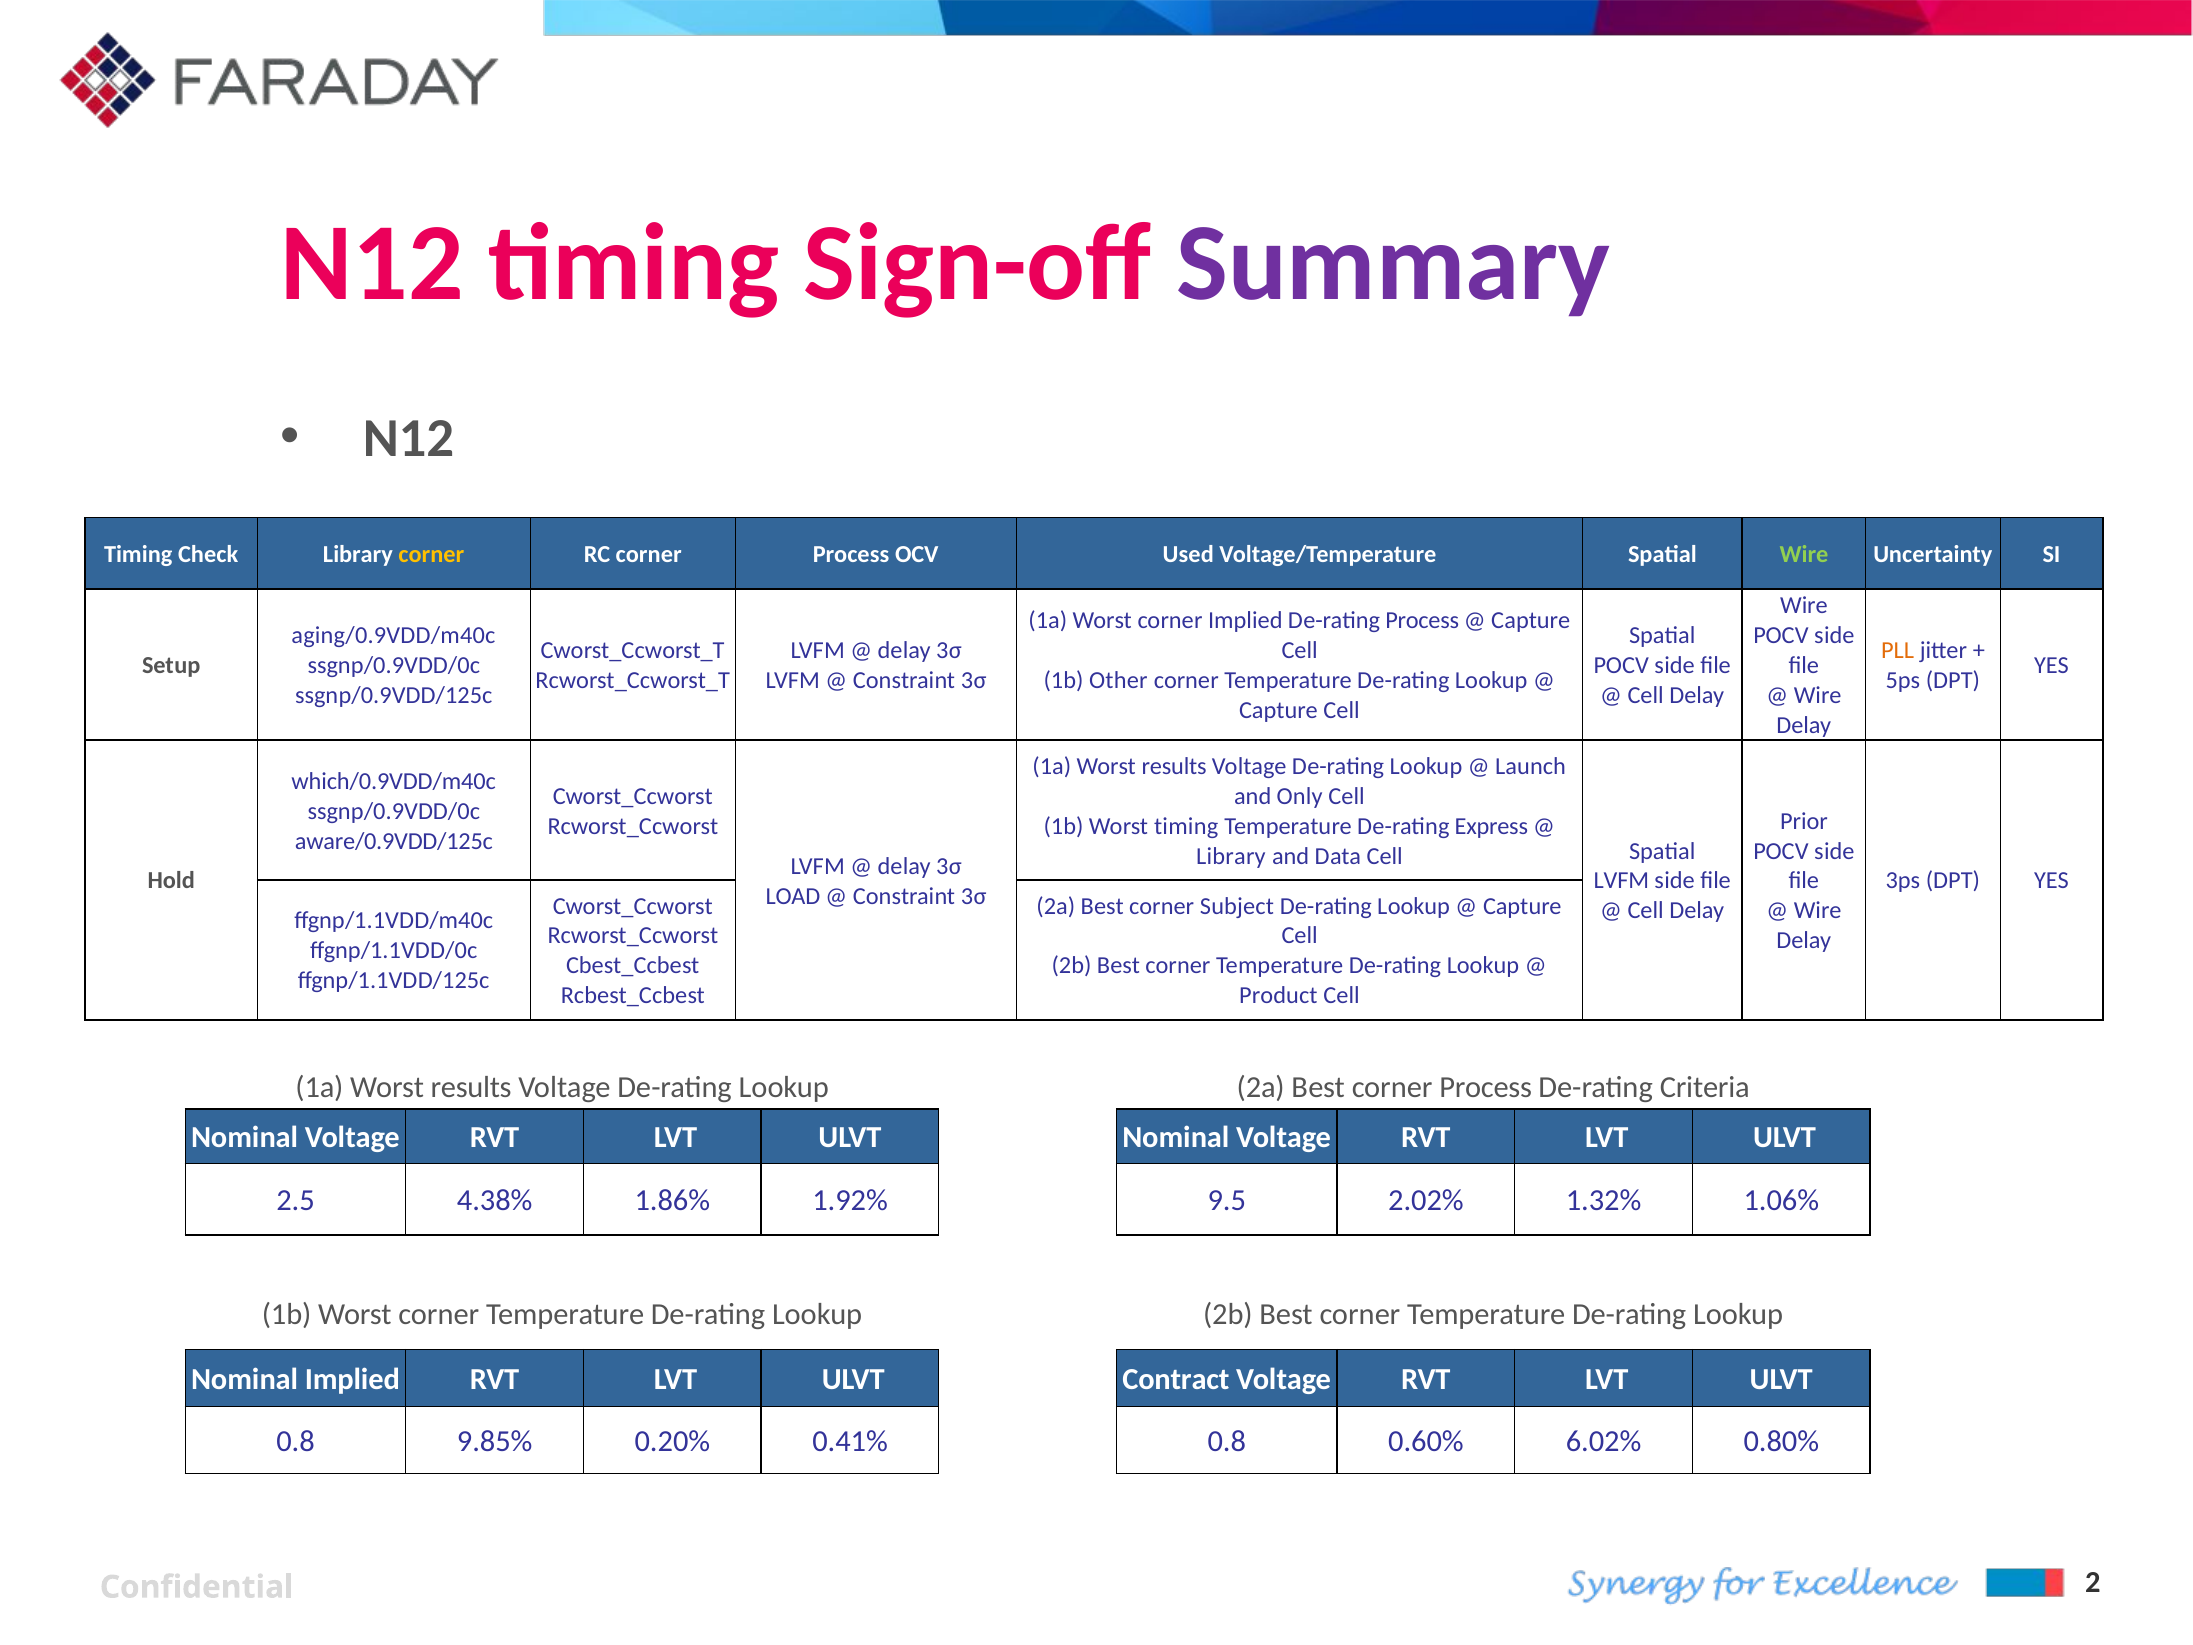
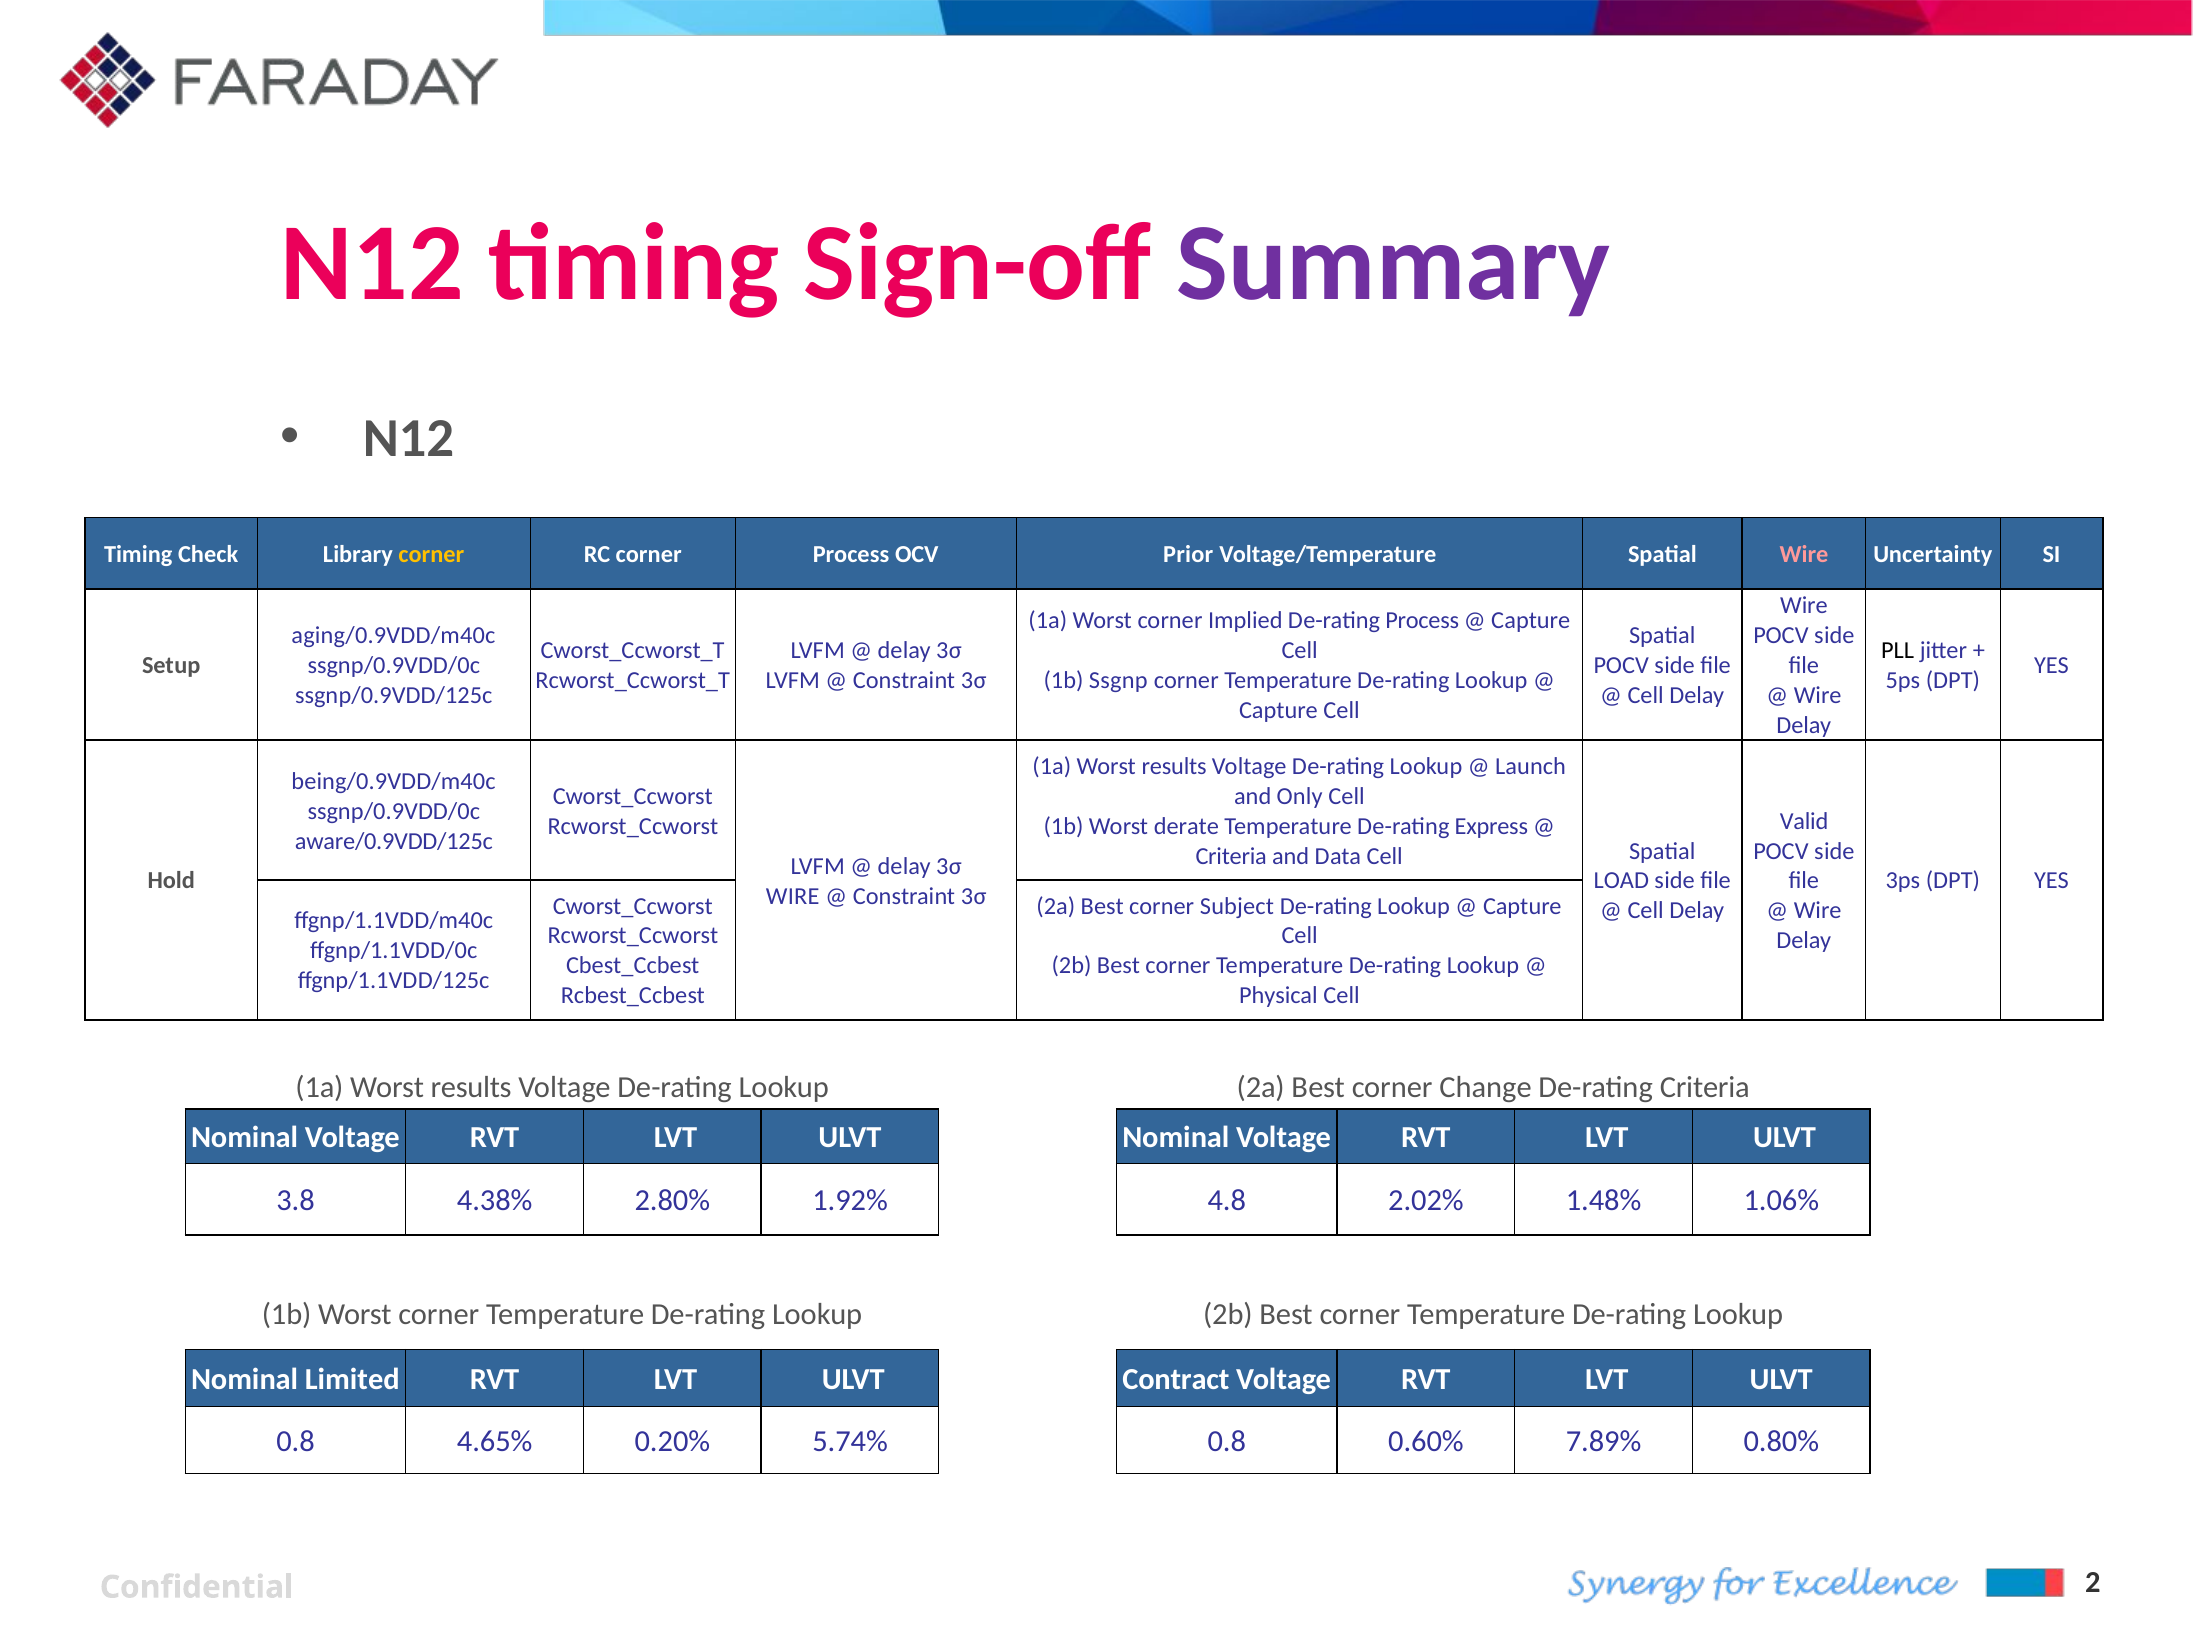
Used: Used -> Prior (1188, 554)
Wire colour: light green -> pink (1804, 554)
PLL colour: orange -> black (1898, 650)
Other: Other -> Ssgnp (1118, 680)
which/0.9VDD/m40c: which/0.9VDD/m40c -> being/0.9VDD/m40c (393, 781)
Prior: Prior -> Valid (1804, 821)
Worst timing: timing -> derate (1186, 826)
Library: Library -> Criteria (1231, 856)
LVFM: LVFM -> LOAD (1621, 881)
LOAD: LOAD -> WIRE (793, 896)
Product: Product -> Physical (1278, 996)
Best corner Process: Process -> Change (1486, 1087)
2.5: 2.5 -> 3.8 (296, 1200)
1.86%: 1.86% -> 2.80% (672, 1200)
9.5: 9.5 -> 4.8 (1227, 1200)
1.32%: 1.32% -> 1.48% (1604, 1200)
Nominal Implied: Implied -> Limited (352, 1379)
9.85%: 9.85% -> 4.65% (495, 1441)
0.41%: 0.41% -> 5.74% (850, 1441)
6.02%: 6.02% -> 7.89% (1604, 1441)
